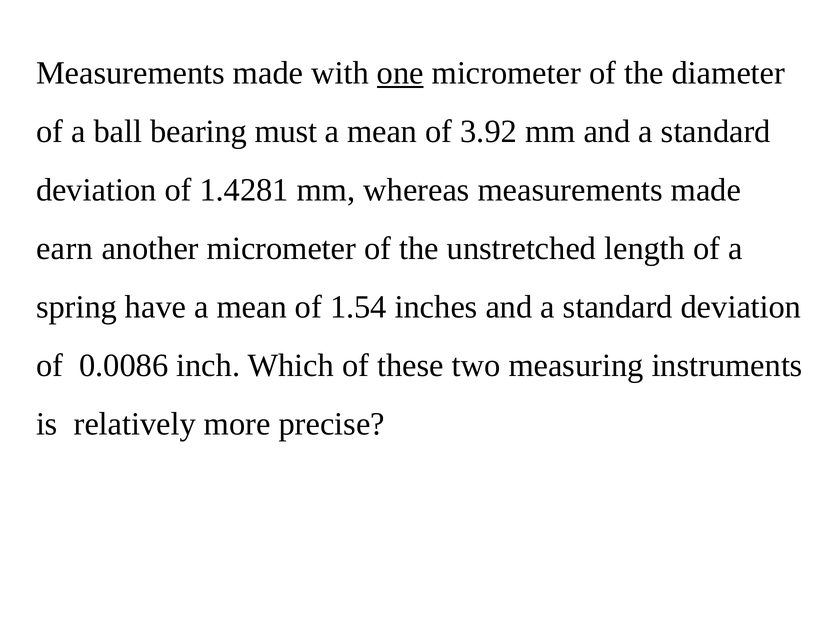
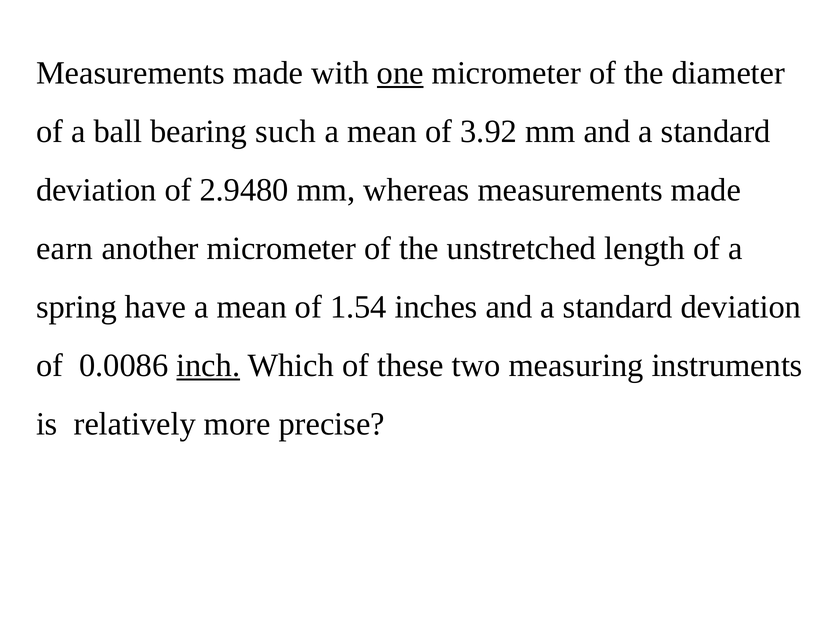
must: must -> such (286, 132)
1.4281: 1.4281 -> 2.9480 (244, 190)
inch underline: none -> present (208, 366)
